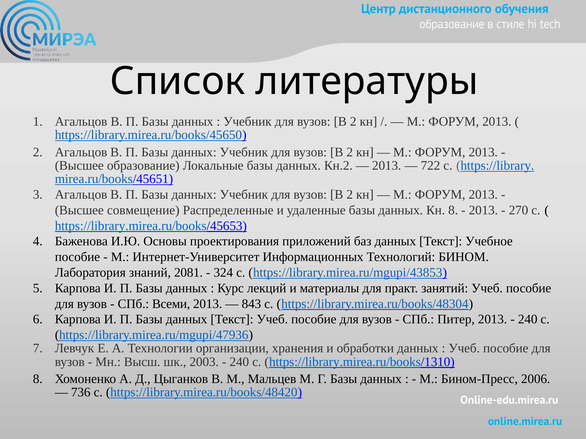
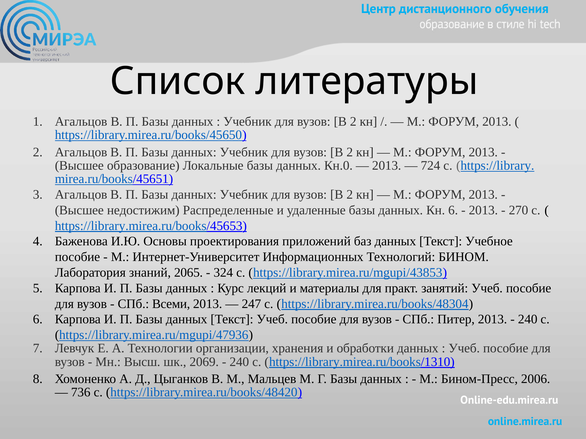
Кн.2: Кн.2 -> Кн.0 (338, 166)
722: 722 -> 724 (430, 166)
совмещение: совмещение -> недостижим (143, 210)
Кн 8: 8 -> 6 (453, 210)
2081: 2081 -> 2065 (188, 273)
843: 843 -> 247 (251, 304)
2003: 2003 -> 2069 (204, 362)
